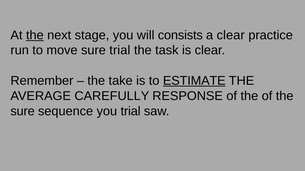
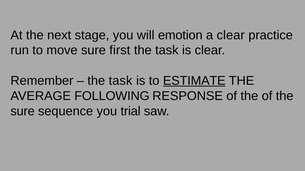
the underline: present -> none (35, 35)
consists: consists -> emotion (180, 35)
sure trial: trial -> first (120, 50)
take: take -> task (121, 81)
CAREFULLY: CAREFULLY -> FOLLOWING (112, 96)
